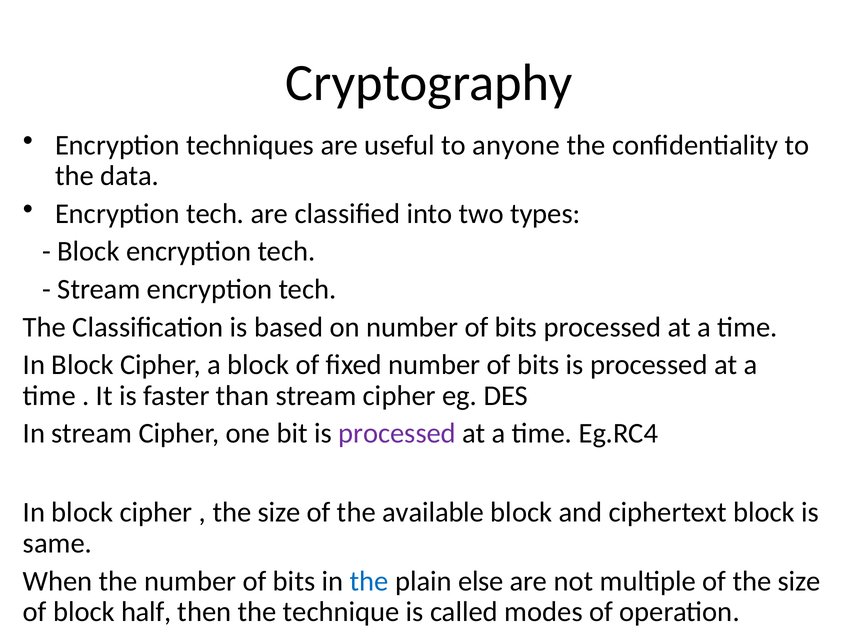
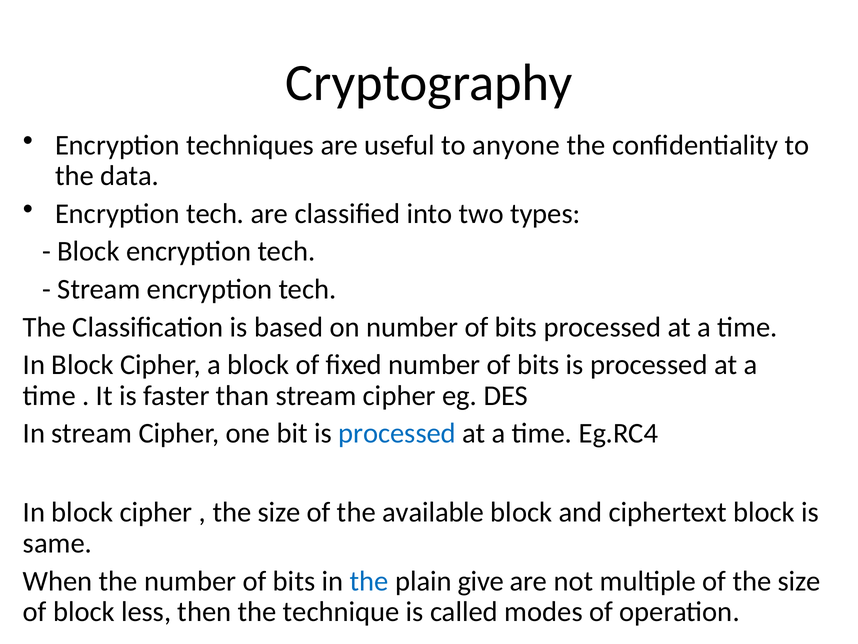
processed colour: purple -> blue (397, 433)
else: else -> give (481, 581)
half: half -> less (146, 612)
